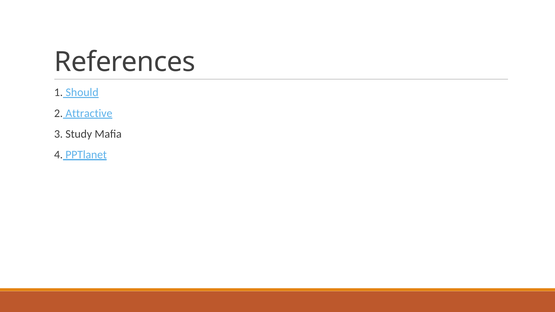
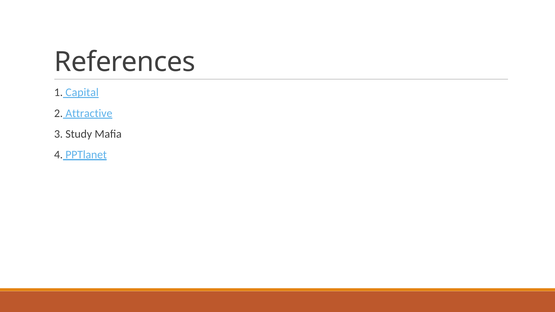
Should: Should -> Capital (82, 92)
